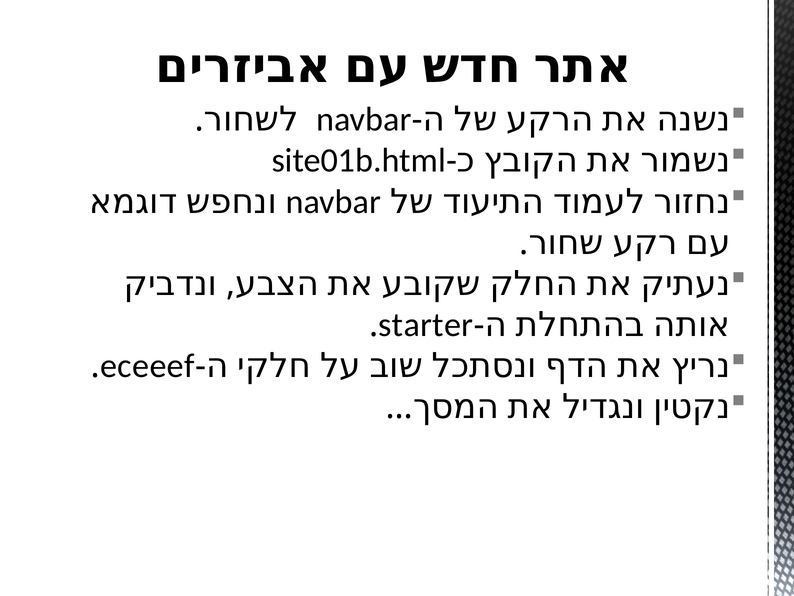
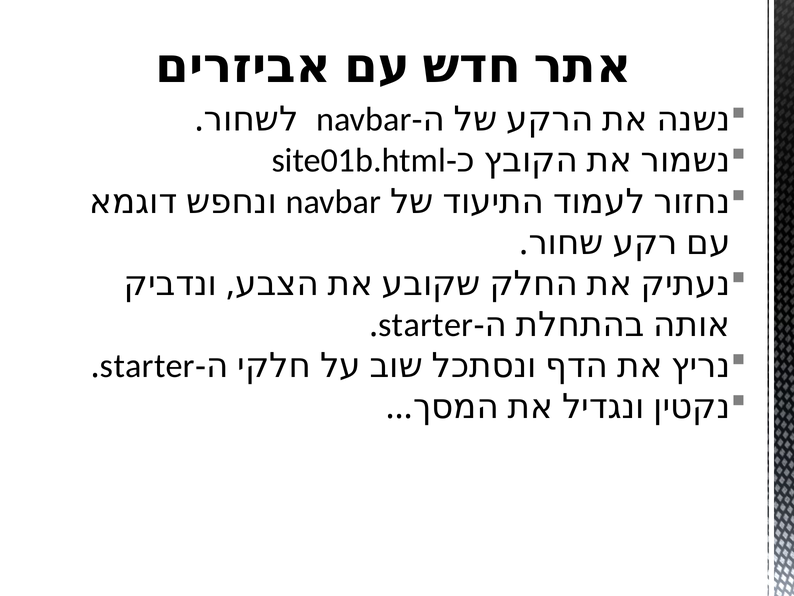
eceeef: eceeef -> starter (147, 366)
